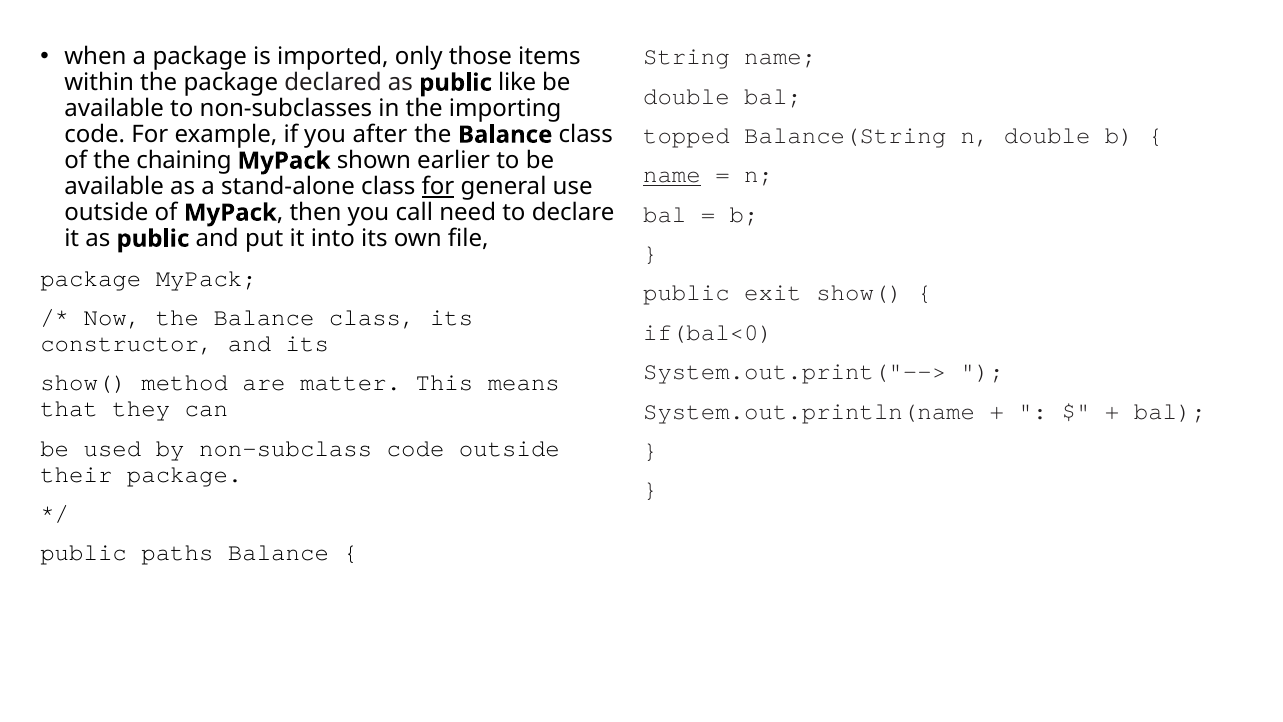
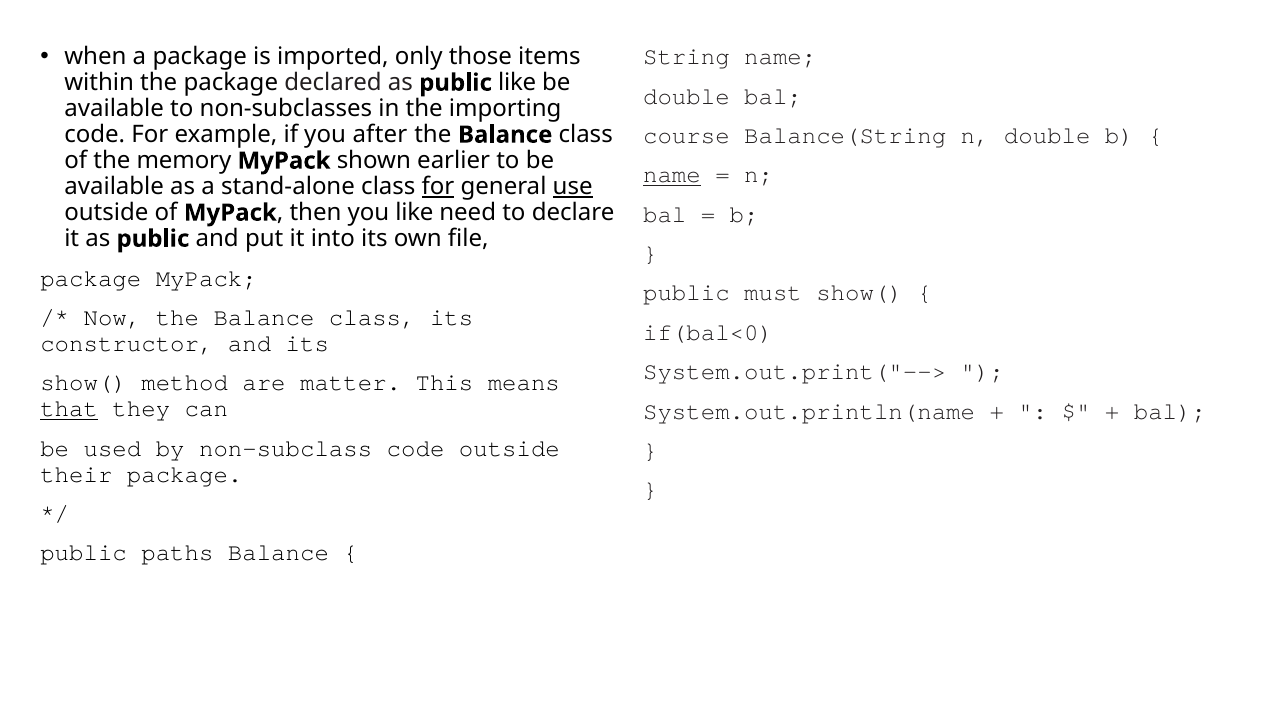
topped: topped -> course (686, 135)
chaining: chaining -> memory (184, 161)
use underline: none -> present (573, 187)
you call: call -> like (414, 213)
exit: exit -> must (773, 293)
that underline: none -> present (69, 409)
